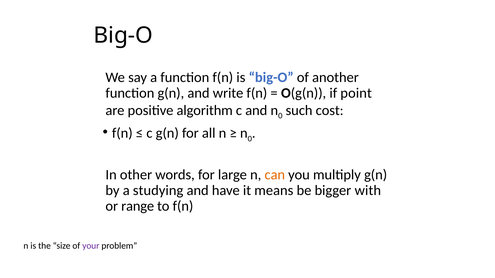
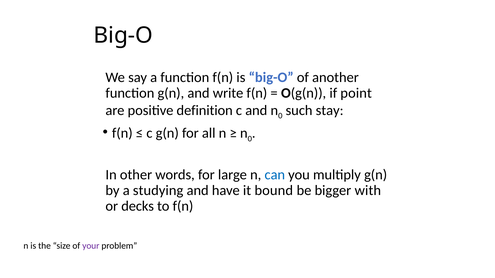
algorithm: algorithm -> definition (205, 110)
cost: cost -> stay (330, 110)
can colour: orange -> blue (275, 175)
means: means -> bound (274, 191)
range: range -> decks (138, 206)
